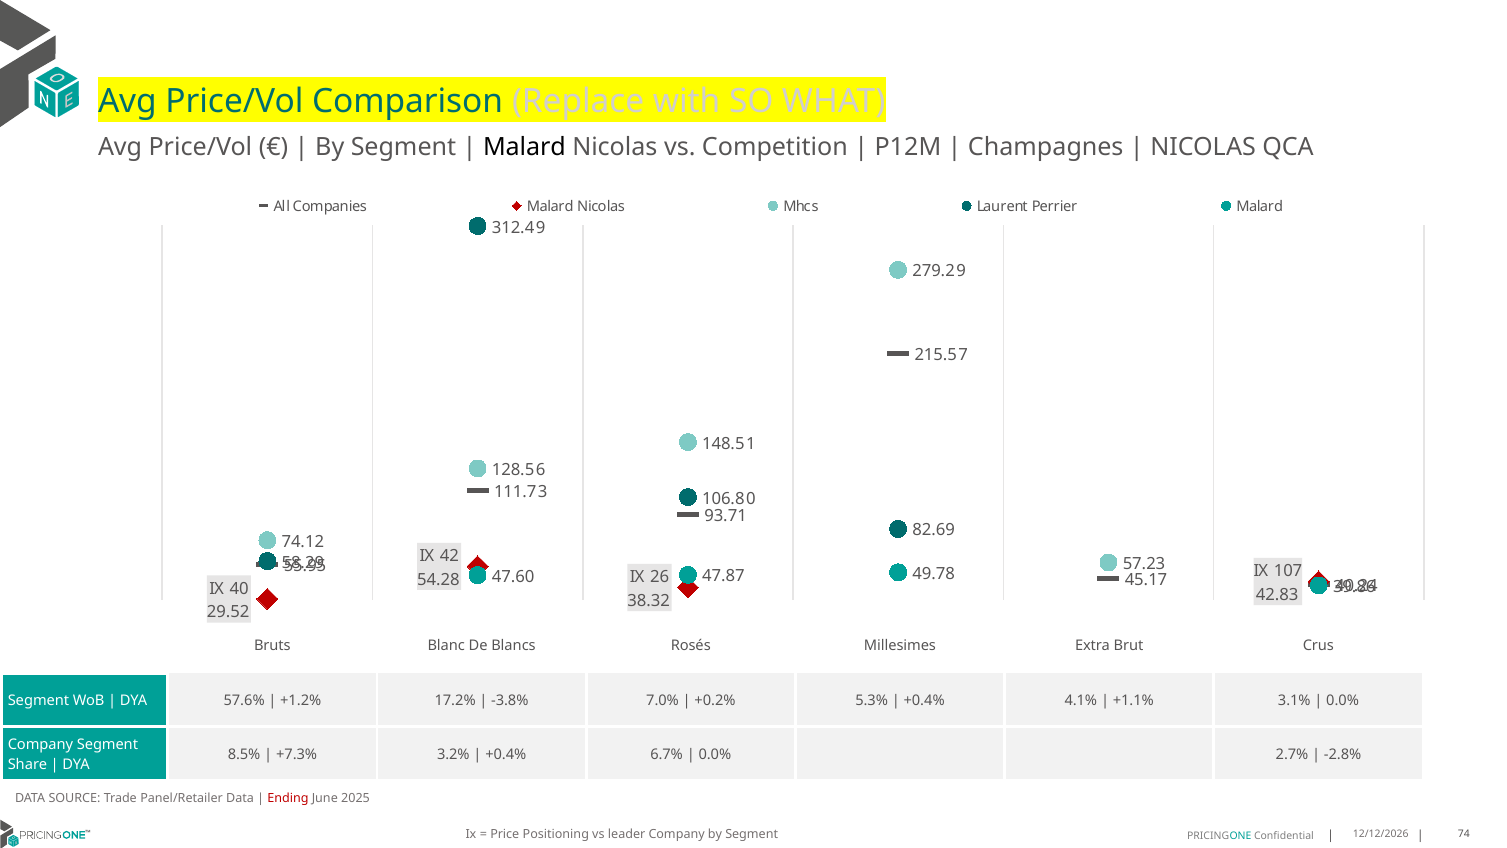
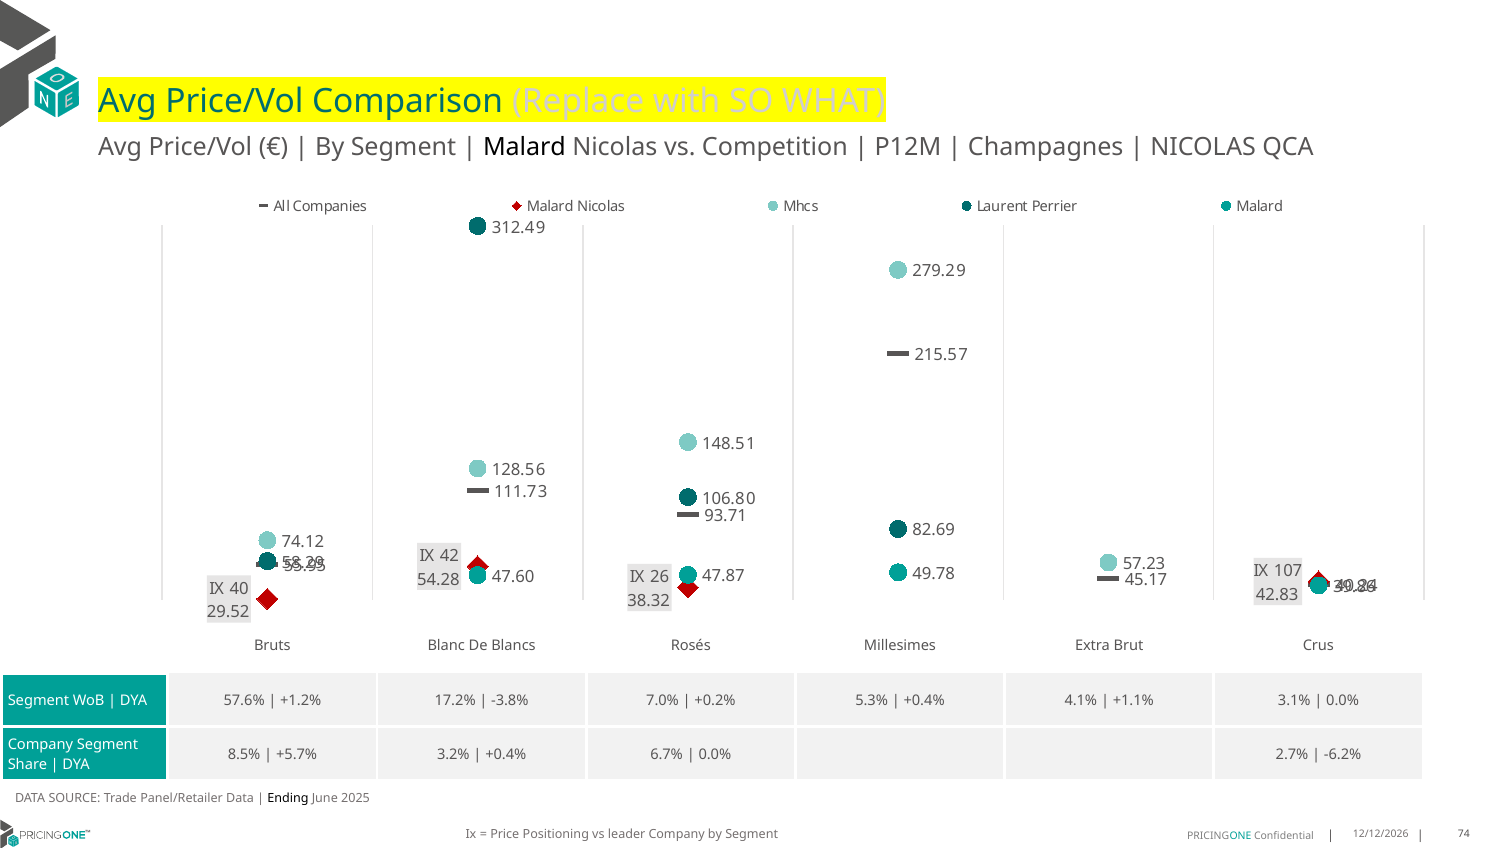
+7.3%: +7.3% -> +5.7% (297, 754)
-2.8%: -2.8% -> -6.2% (1343, 754)
Ending colour: red -> black (288, 798)
